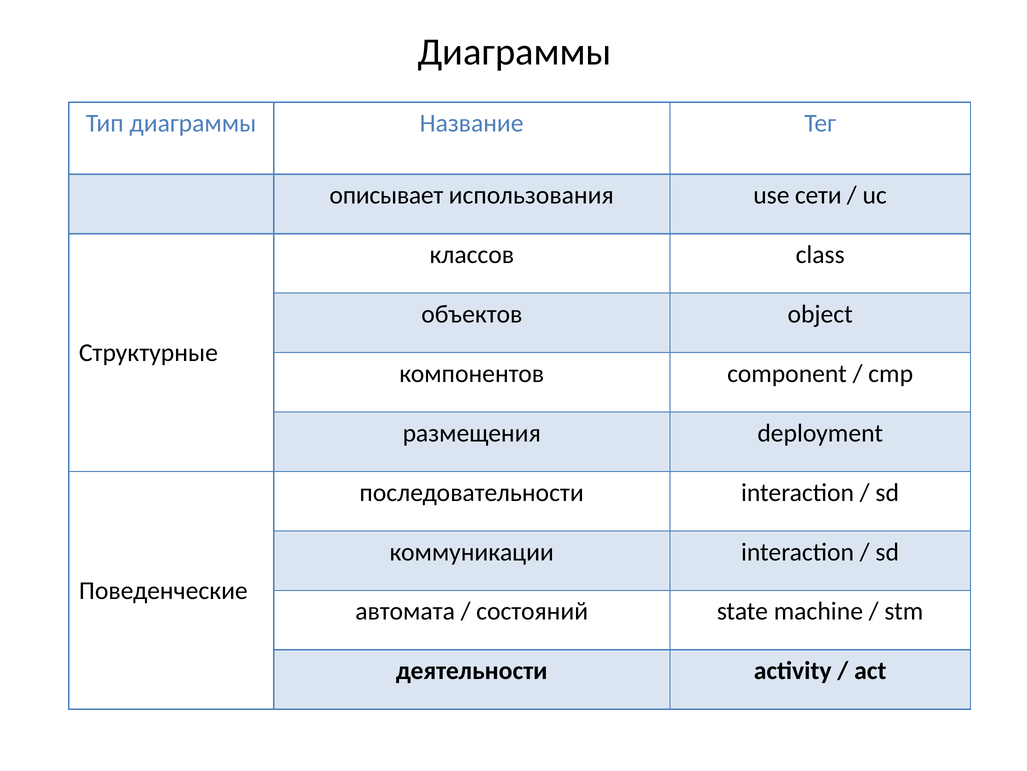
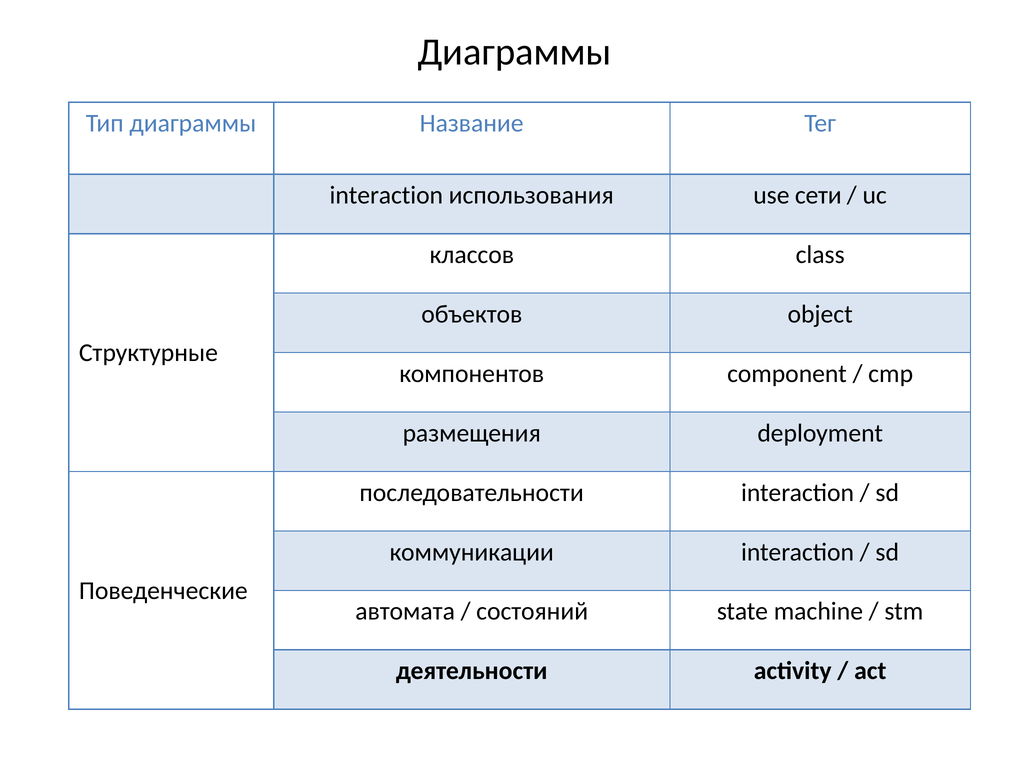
описывает: описывает -> interaction (386, 195)
